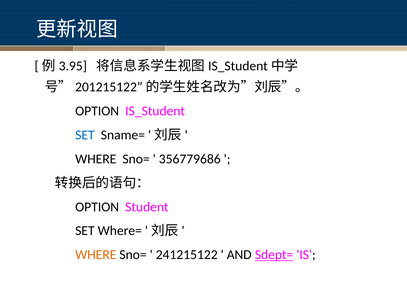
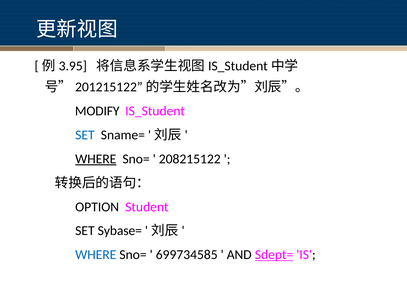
OPTION: OPTION -> MODIFY (97, 111)
WHERE underline: none -> present (96, 159)
356779686: 356779686 -> 208215122 (190, 159)
Where=: Where= -> Sybase= (120, 231)
WHERE colour: orange -> blue (96, 255)
241215122: 241215122 -> 699734585 (187, 255)
